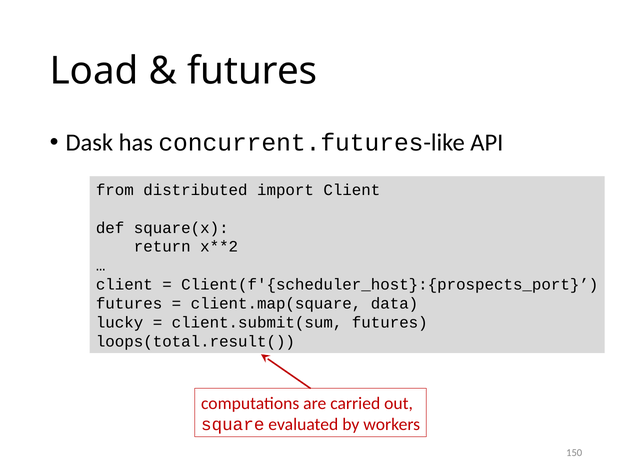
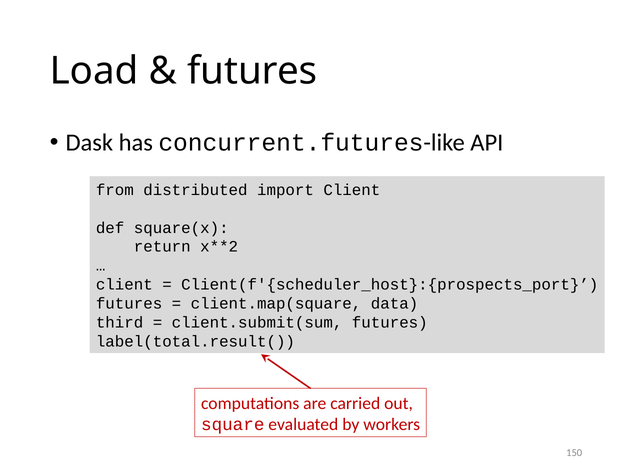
lucky: lucky -> third (120, 323)
loops(total.result(: loops(total.result( -> label(total.result( (195, 342)
